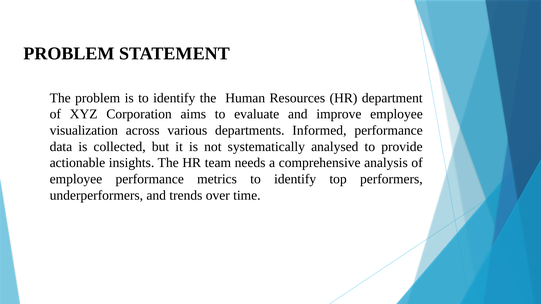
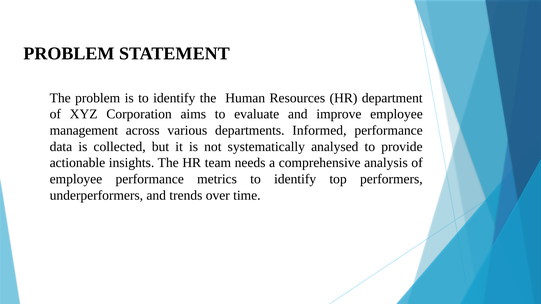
visualization: visualization -> management (84, 131)
